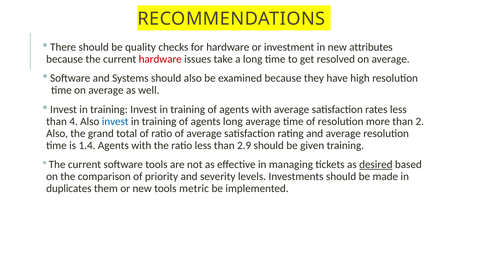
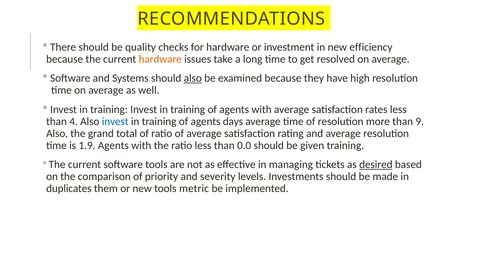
attributes: attributes -> efficiency (371, 47)
hardware colour: red -> orange (160, 59)
also underline: none -> present (193, 78)
agents long: long -> days (233, 121)
2: 2 -> 9 (420, 121)
1.4: 1.4 -> 1.9 (87, 145)
2.9: 2.9 -> 0.0 (244, 145)
